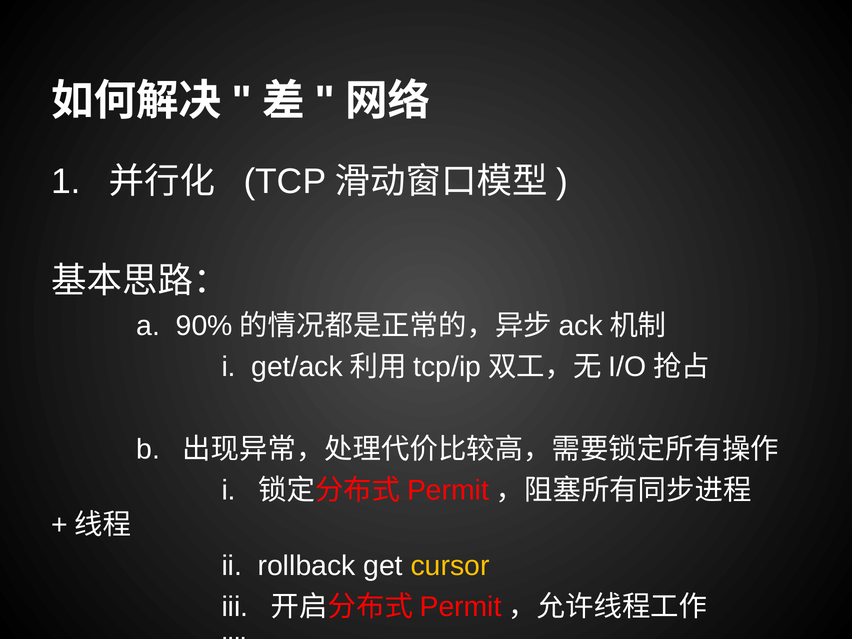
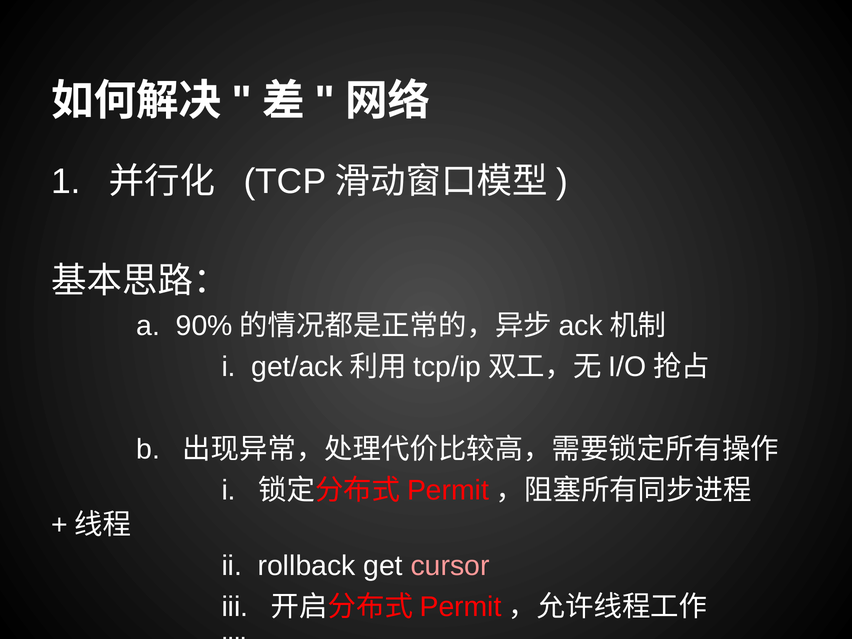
cursor colour: yellow -> pink (450, 566)
